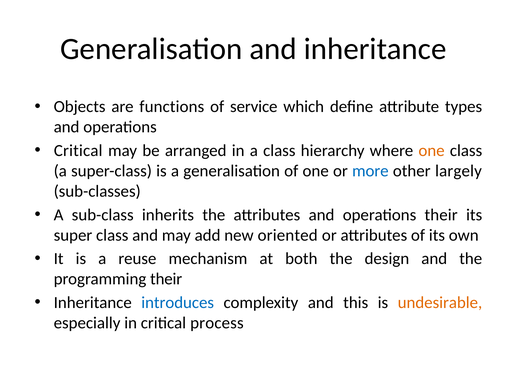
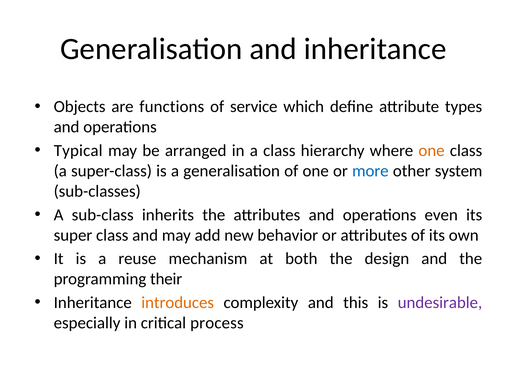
Critical: Critical -> Typical (78, 151)
largely: largely -> system (459, 171)
operations their: their -> even (441, 215)
oriented: oriented -> behavior (288, 235)
introduces colour: blue -> orange (178, 303)
undesirable colour: orange -> purple (440, 303)
